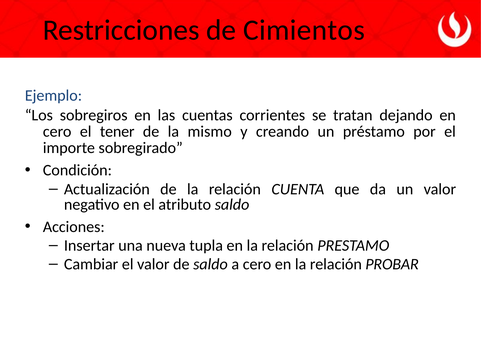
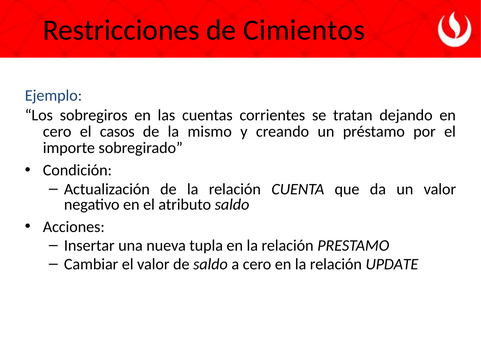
tener: tener -> casos (117, 131)
PROBAR: PROBAR -> UPDATE (392, 264)
